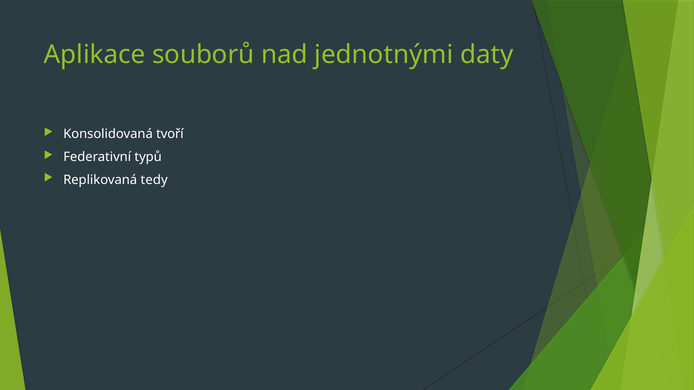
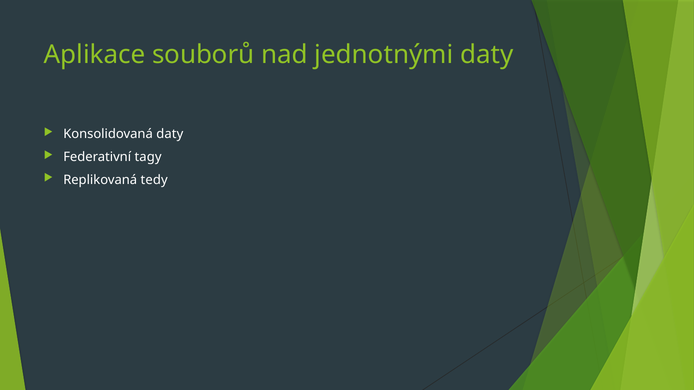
Konsolidovaná tvoří: tvoří -> daty (170, 134)
typů: typů -> tagy (148, 157)
